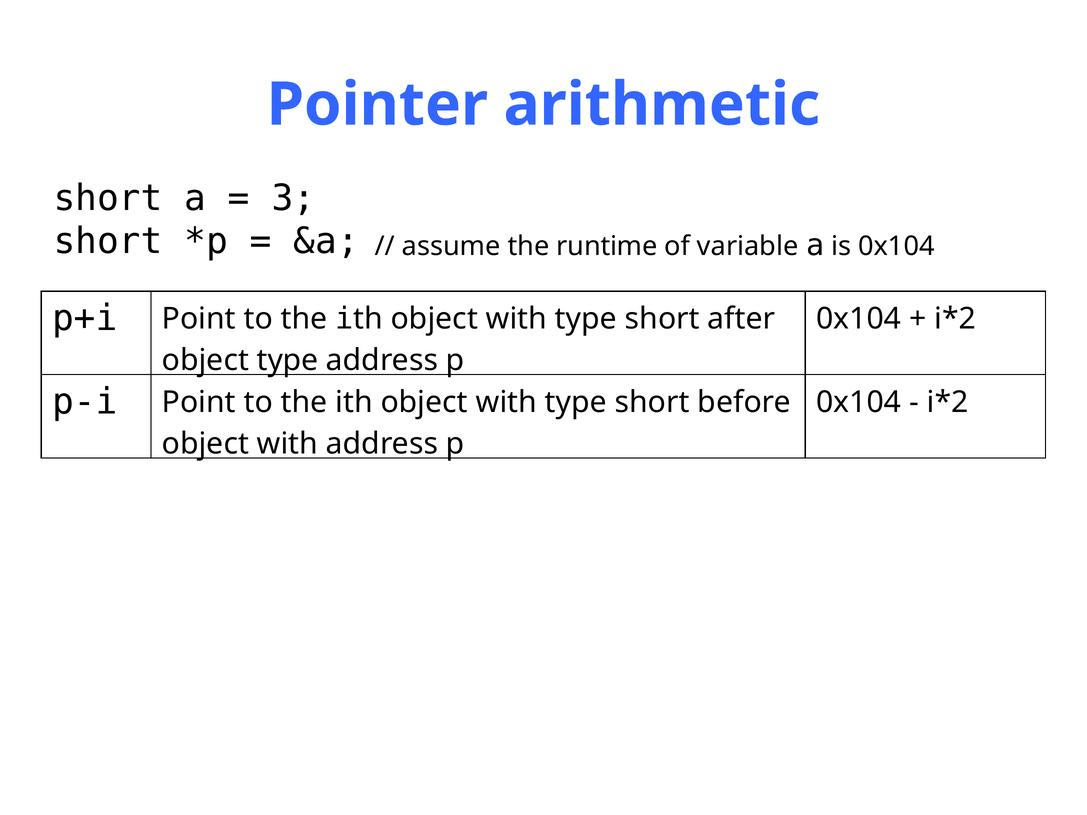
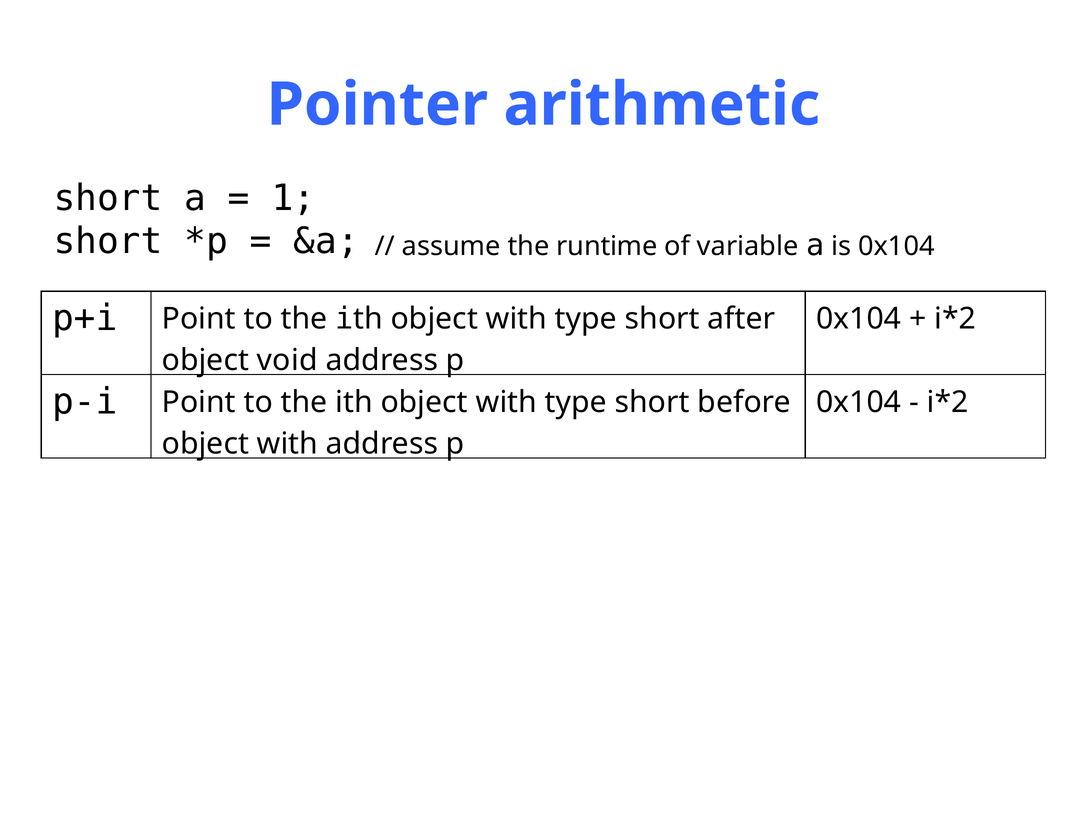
3: 3 -> 1 (293, 198)
object type: type -> void (287, 360)
